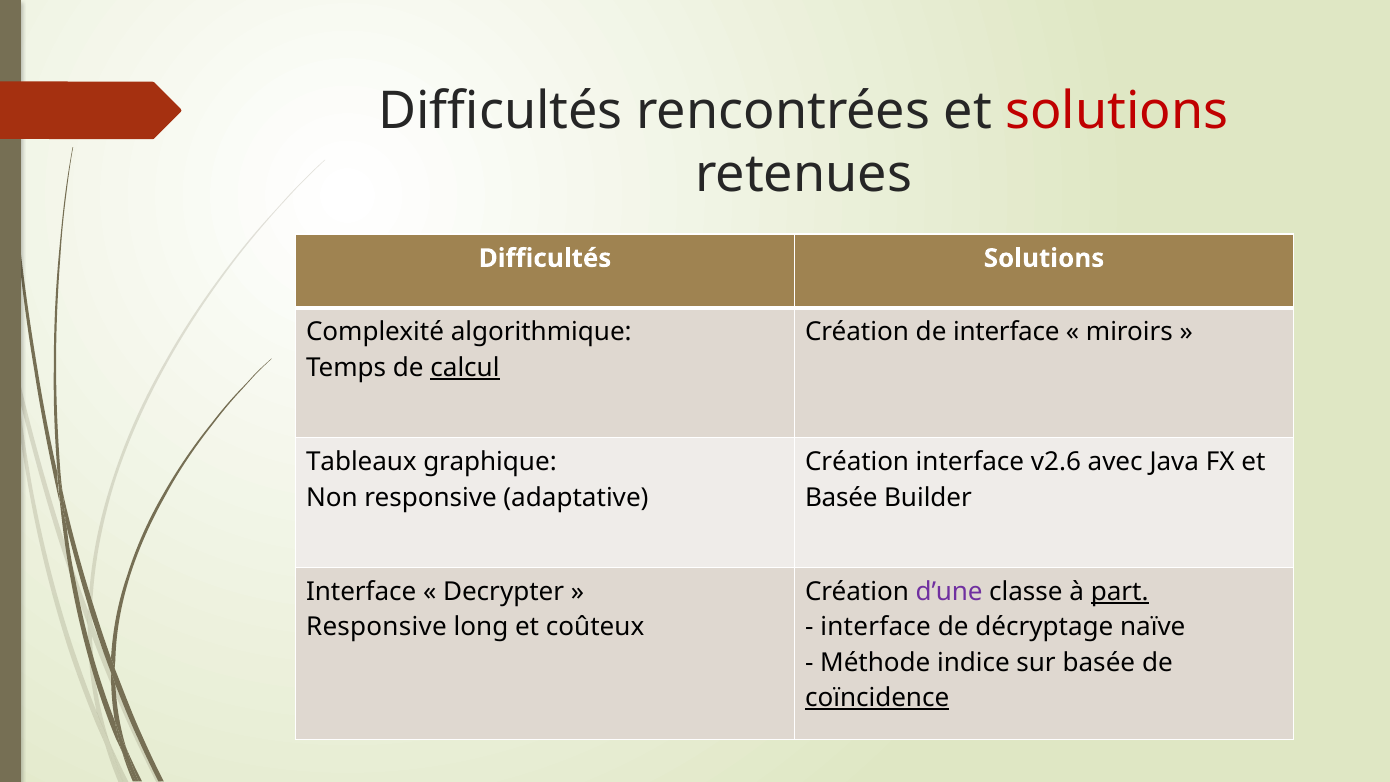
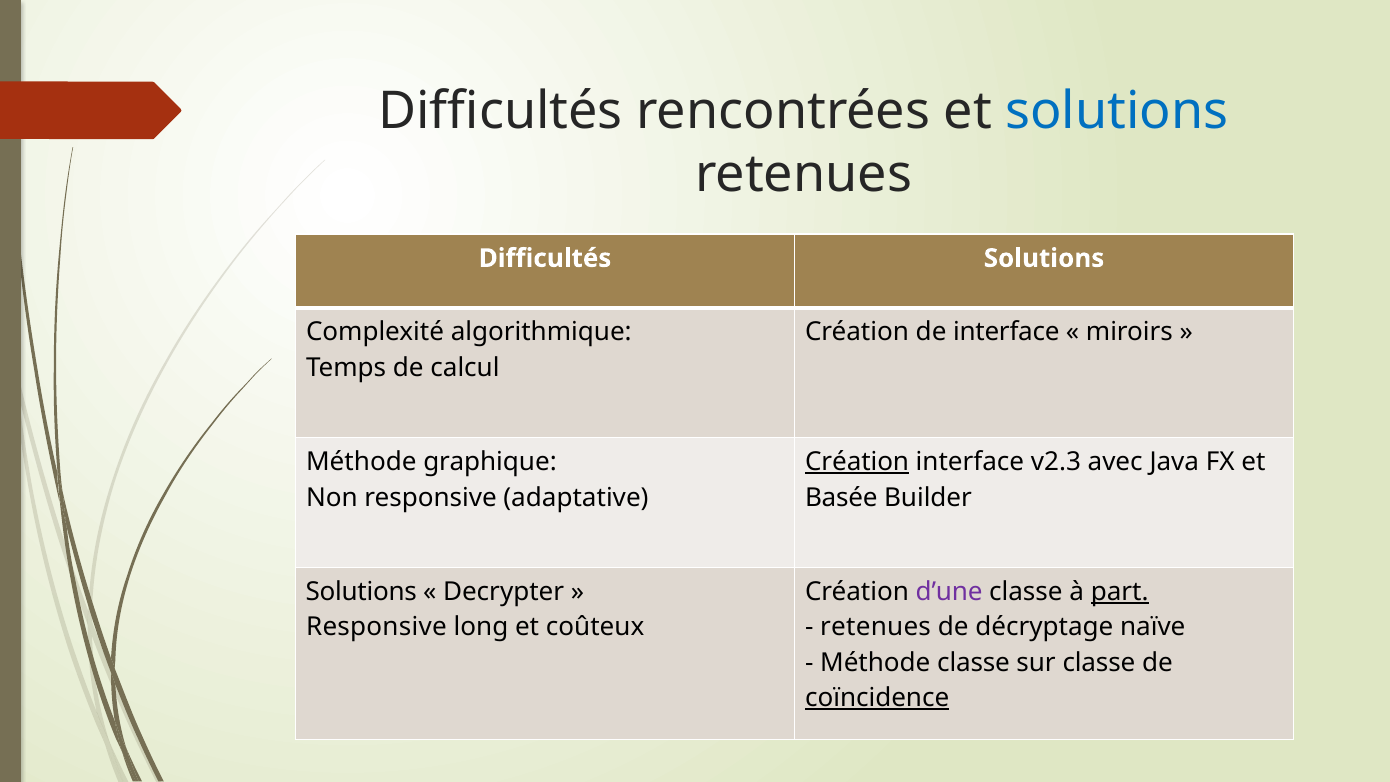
solutions colour: red -> blue (1117, 111)
calcul underline: present -> none (465, 368)
Tableaux: Tableaux -> Méthode (361, 462)
Création underline: none -> present (857, 462)
v2.6: v2.6 -> v2.3 (1056, 462)
Interface: Interface -> Solutions (361, 592)
interface: interface -> retenues (876, 627)
Méthode indice: indice -> classe (974, 662)
sur basée: basée -> classe (1099, 662)
